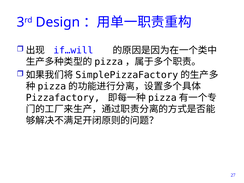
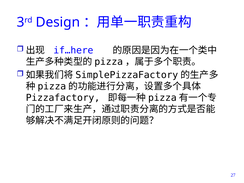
if…will: if…will -> if…here (73, 50)
